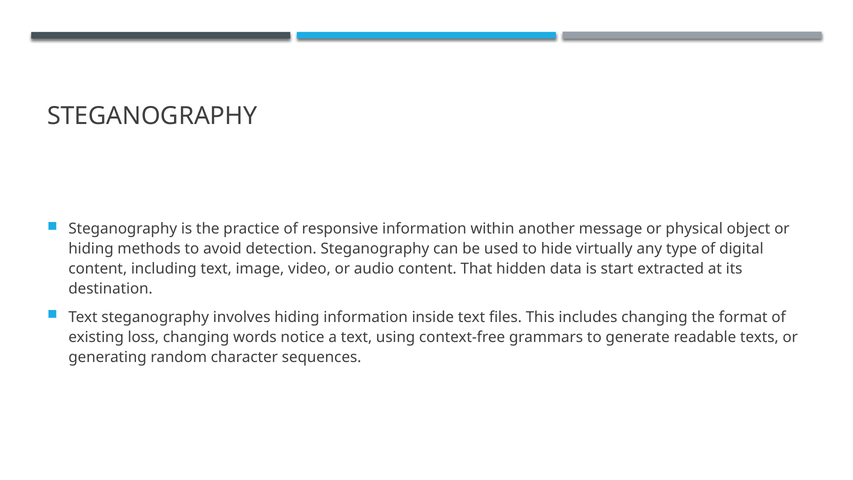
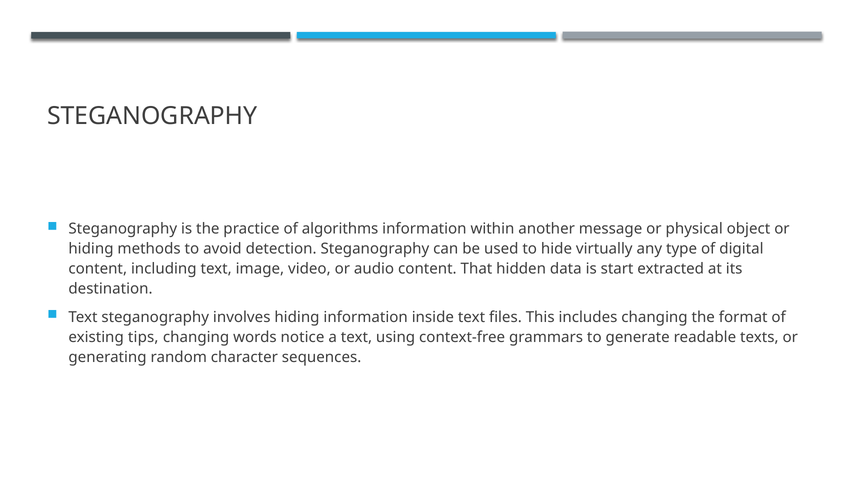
responsive: responsive -> algorithms (340, 229)
loss: loss -> tips (143, 337)
